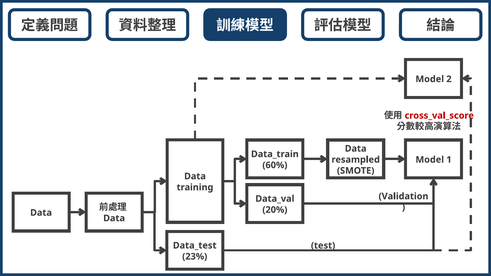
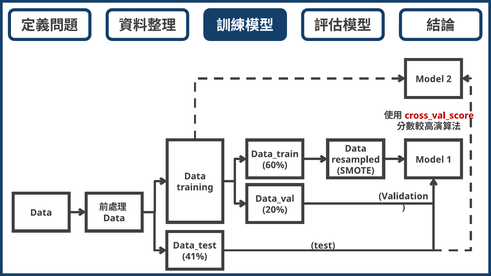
23%: 23% -> 41% (195, 257)
